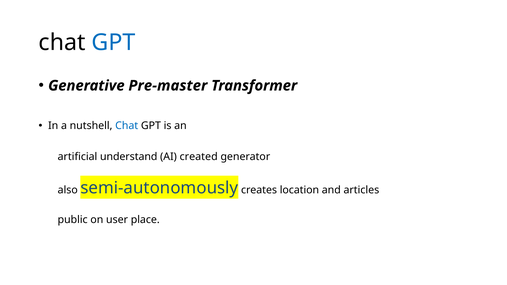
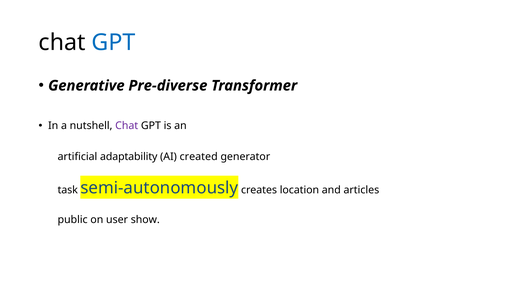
Pre-master: Pre-master -> Pre-diverse (168, 86)
Chat colour: blue -> purple (127, 126)
understand: understand -> adaptability (129, 157)
also: also -> task (68, 190)
place: place -> show (145, 220)
